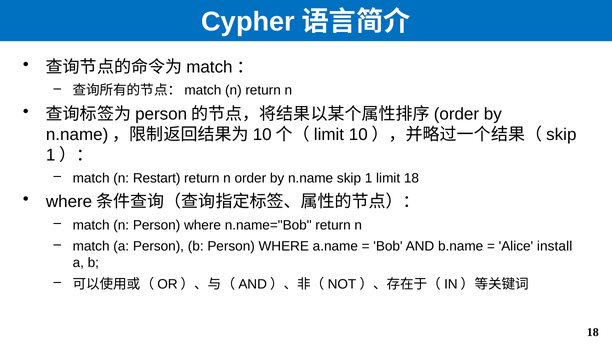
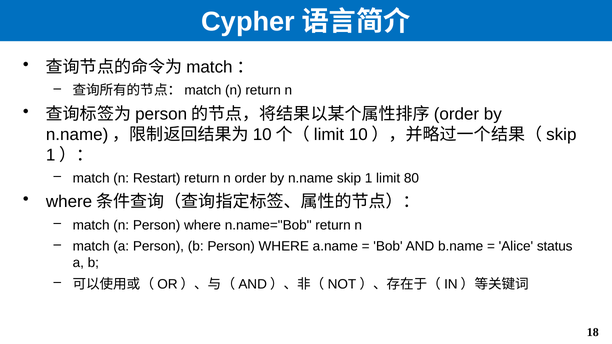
limit 18: 18 -> 80 (411, 178)
install: install -> status (555, 247)
